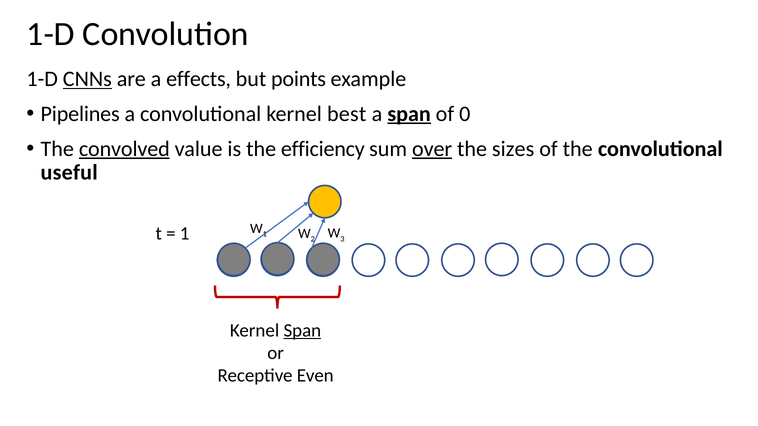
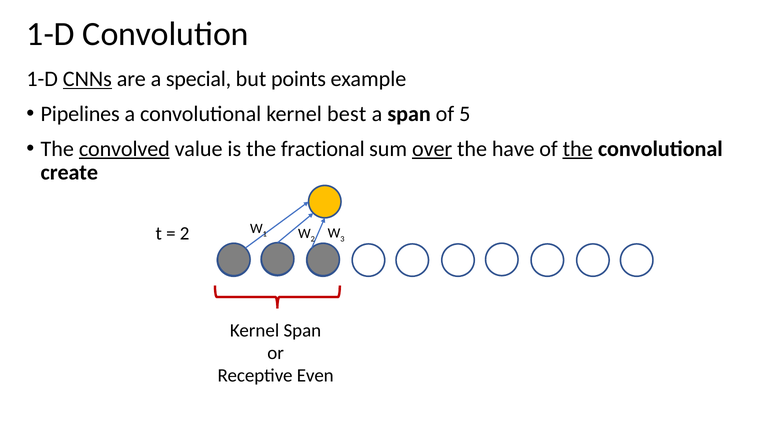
effects: effects -> special (199, 79)
span underline: present -> none (409, 114)
0: 0 -> 5 (465, 114)
efficiency: efficiency -> fractional (323, 149)
sizes: sizes -> have (513, 149)
the underline: none -> present (578, 149)
useful: useful -> create (69, 173)
1: 1 -> 2 (185, 234)
Span underline: present -> none (302, 331)
